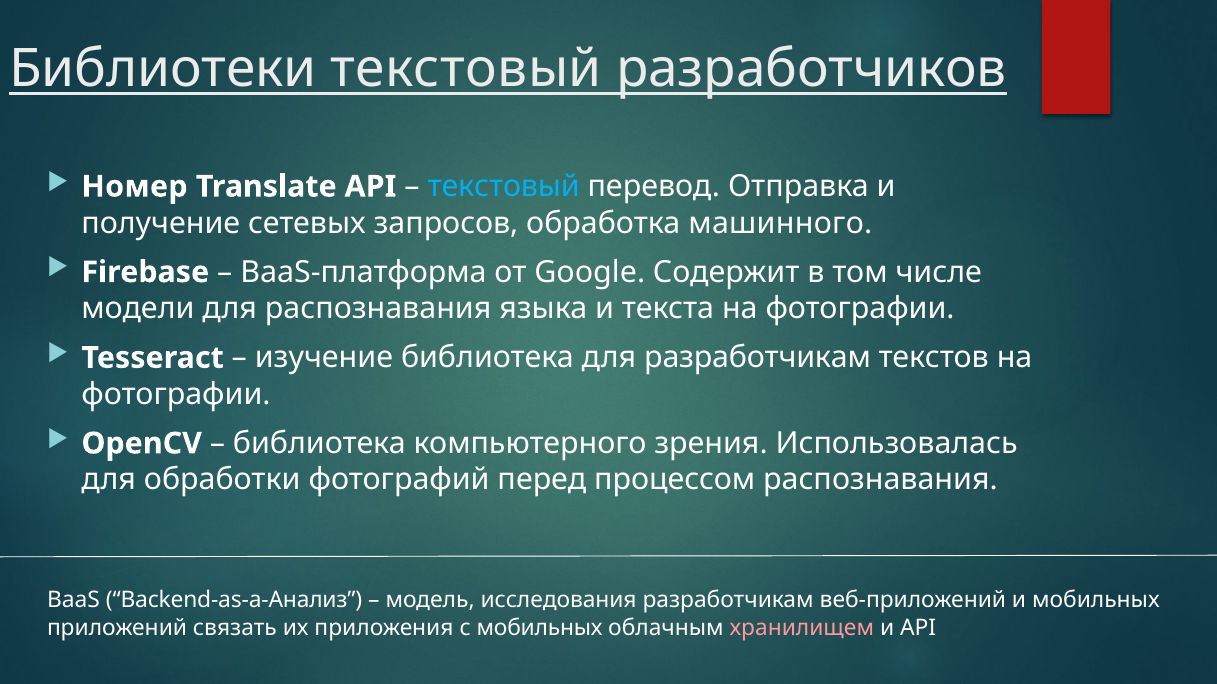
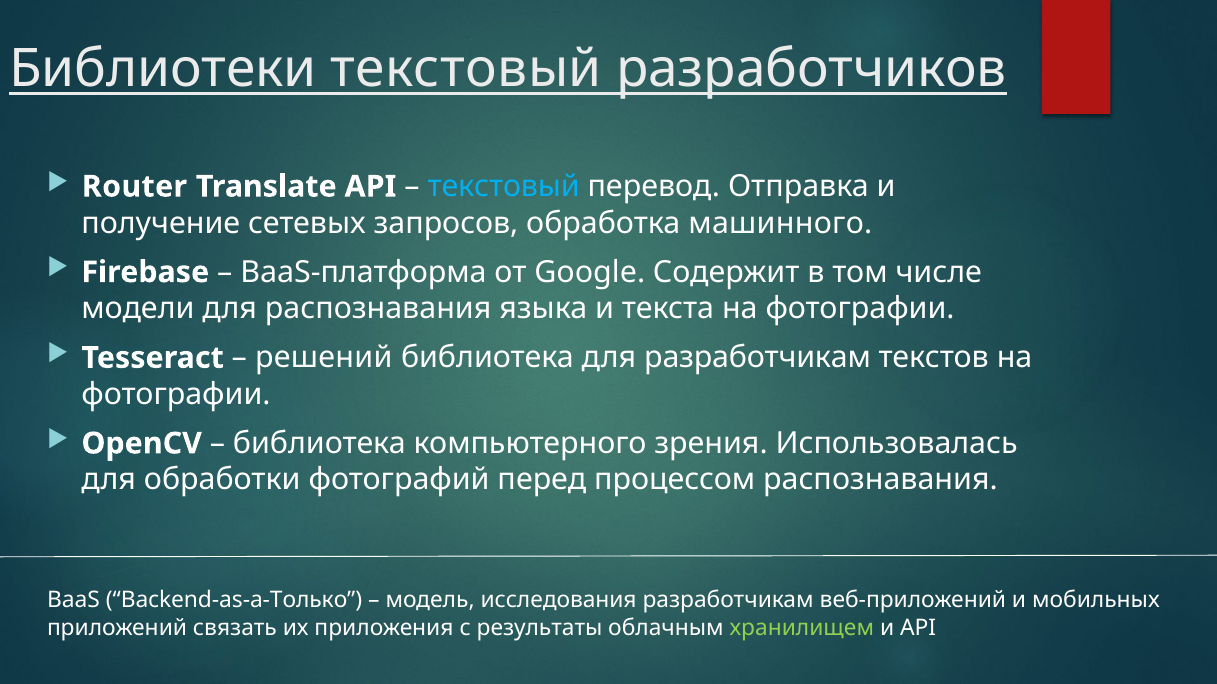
Номер: Номер -> Router (134, 187)
изучение: изучение -> решений (324, 358)
Backend-as-a-Анализ: Backend-as-a-Анализ -> Backend-as-a-Только (234, 601)
с мобильных: мобильных -> результаты (540, 628)
хранилищем colour: pink -> light green (802, 628)
